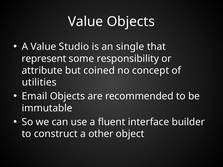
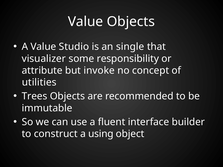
represent: represent -> visualizer (44, 59)
coined: coined -> invoke (99, 71)
Email: Email -> Trees (35, 96)
other: other -> using (101, 134)
